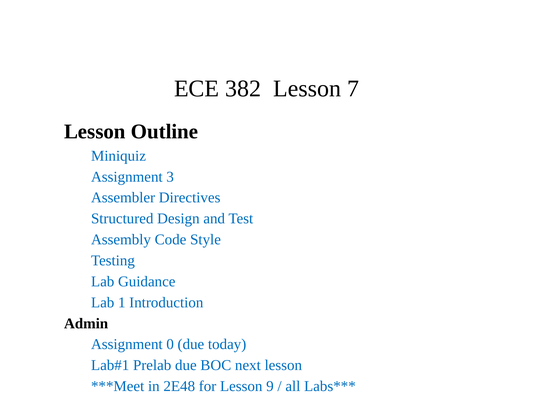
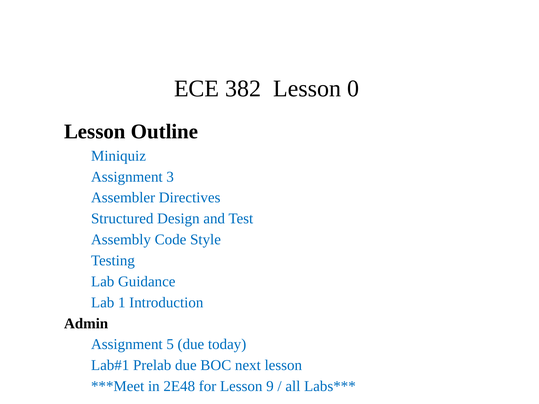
7: 7 -> 0 (353, 89)
0: 0 -> 5 (170, 345)
